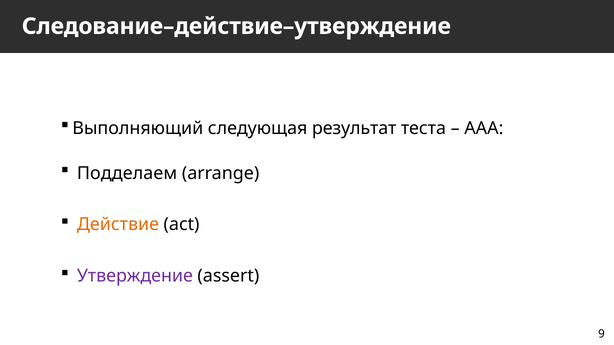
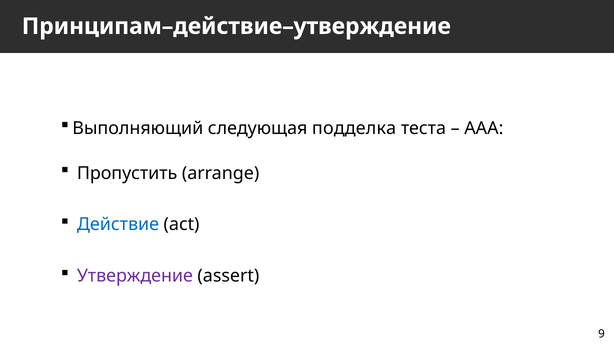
Следование–действие–утверждение: Следование–действие–утверждение -> Принципам–действие–утверждение (236, 26)
результат: результат -> подделка (354, 128)
Подделаем: Подделаем -> Пропустить (127, 173)
Действие colour: orange -> blue (118, 225)
